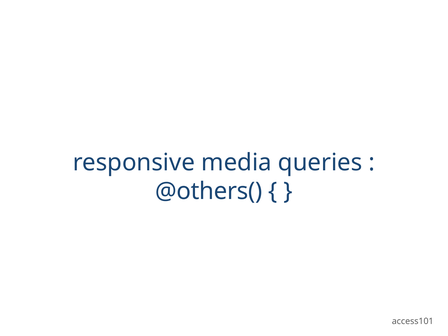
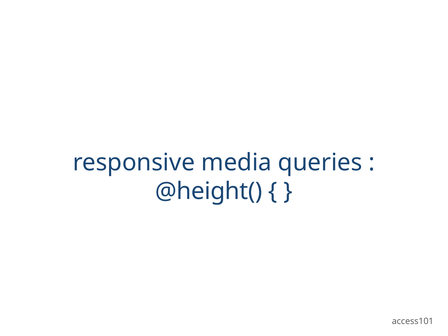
@others(: @others( -> @height( (209, 191)
